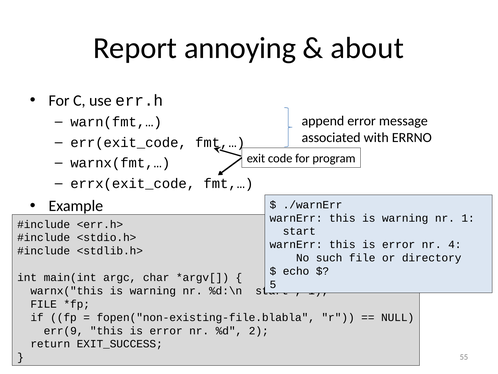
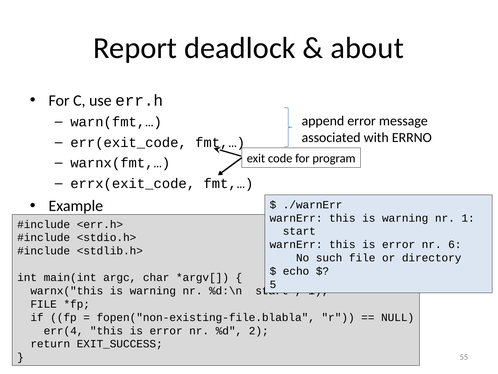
annoying: annoying -> deadlock (240, 48)
4: 4 -> 6 (455, 244)
err(9: err(9 -> err(4 (64, 330)
